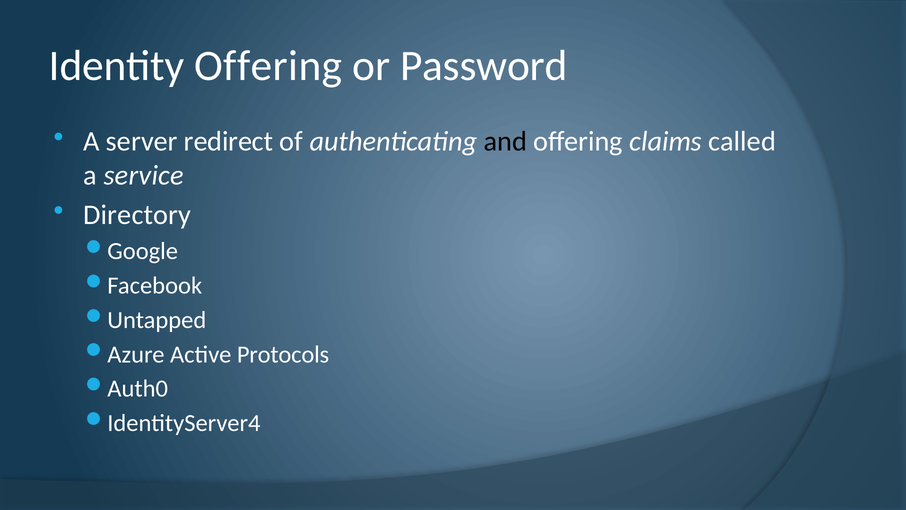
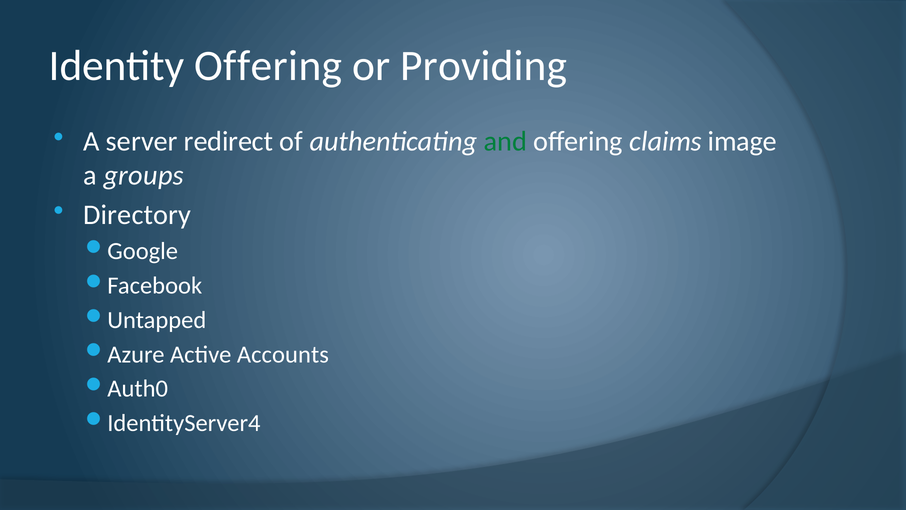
Password: Password -> Providing (484, 66)
and colour: black -> green (505, 141)
called: called -> image (742, 141)
service: service -> groups (144, 175)
Protocols: Protocols -> Accounts (283, 354)
